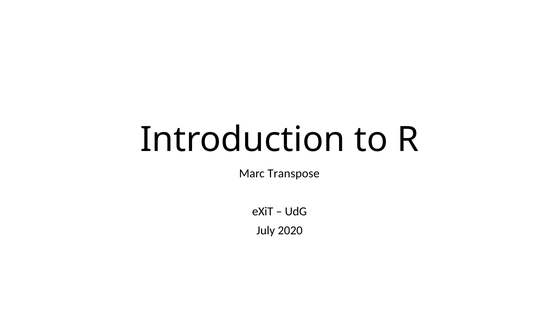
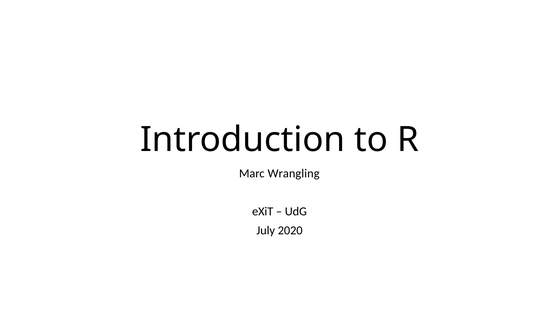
Transpose: Transpose -> Wrangling (294, 174)
